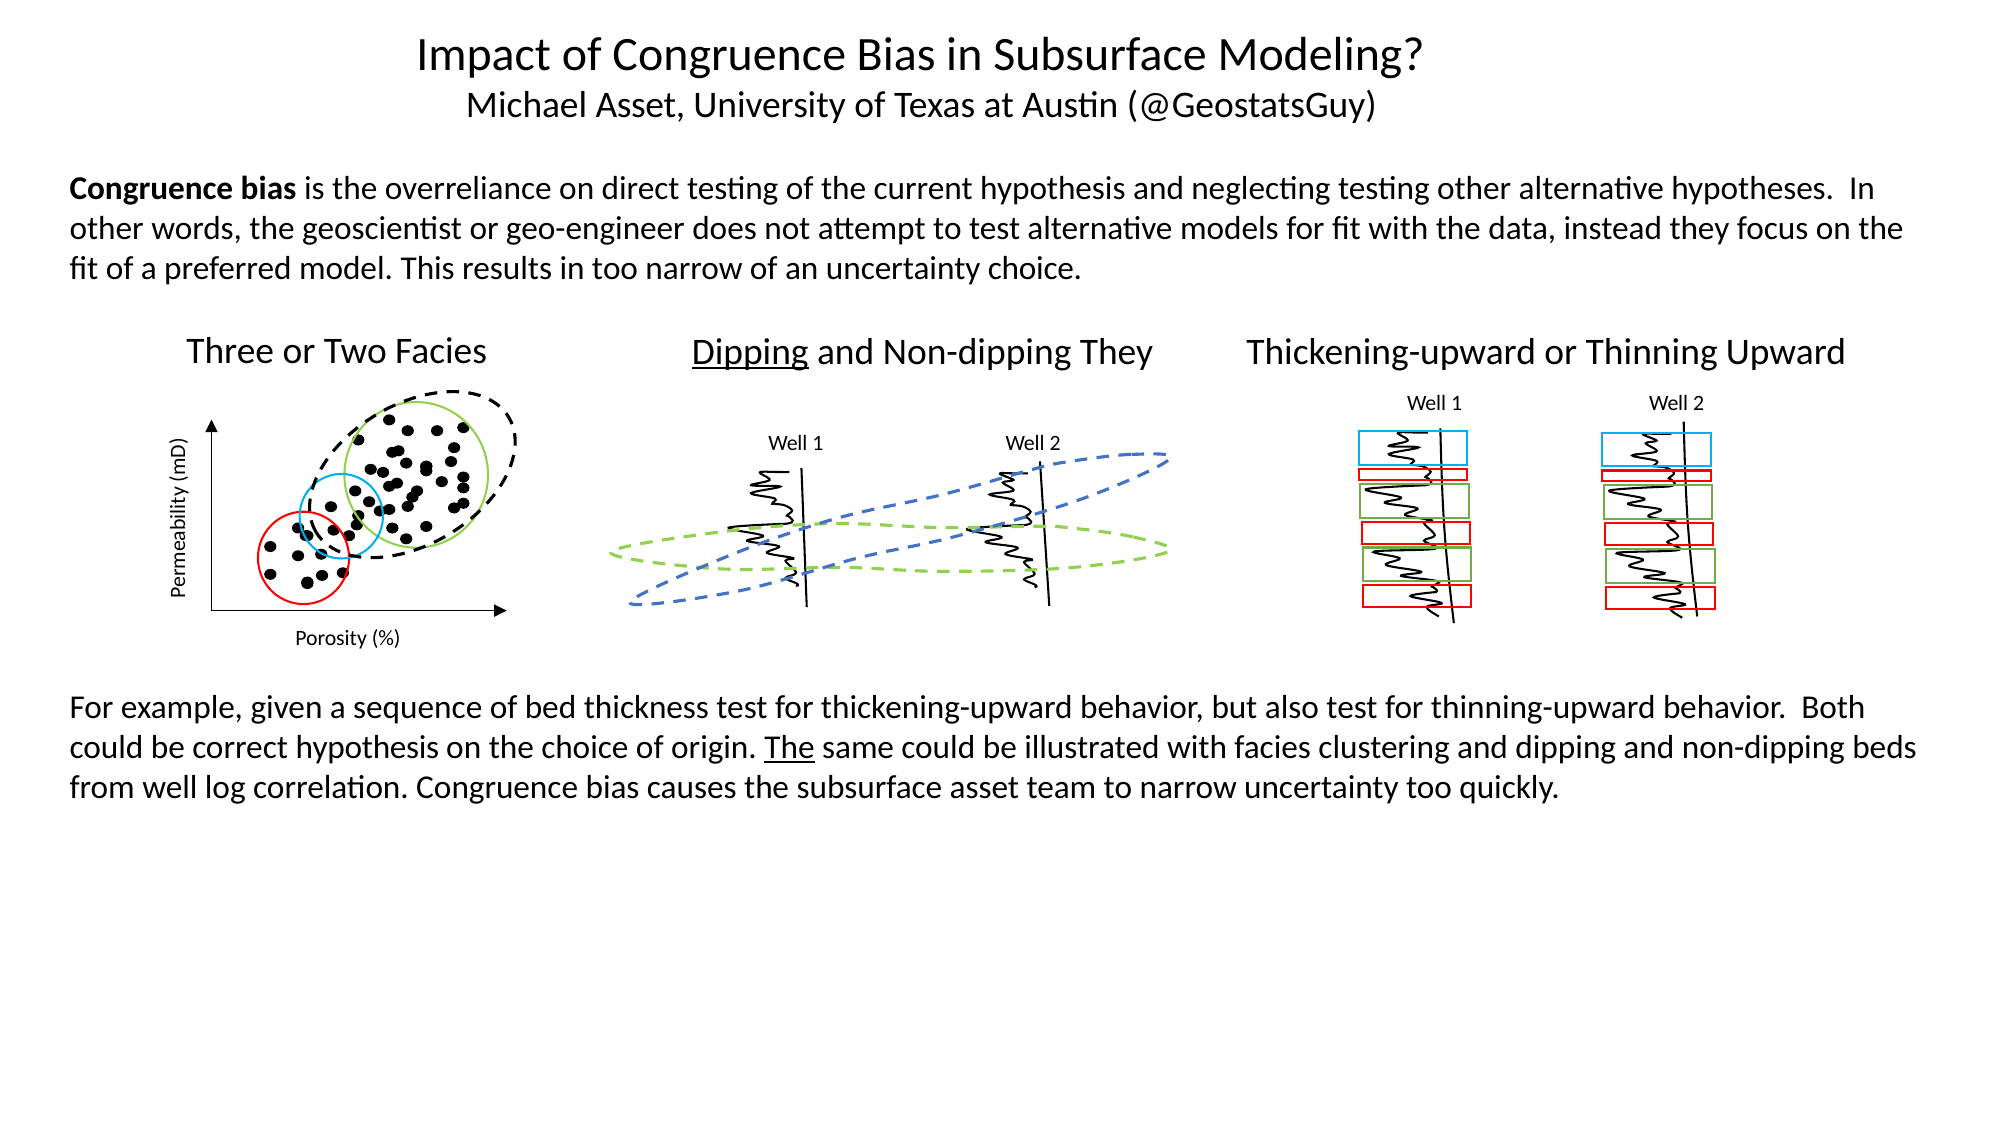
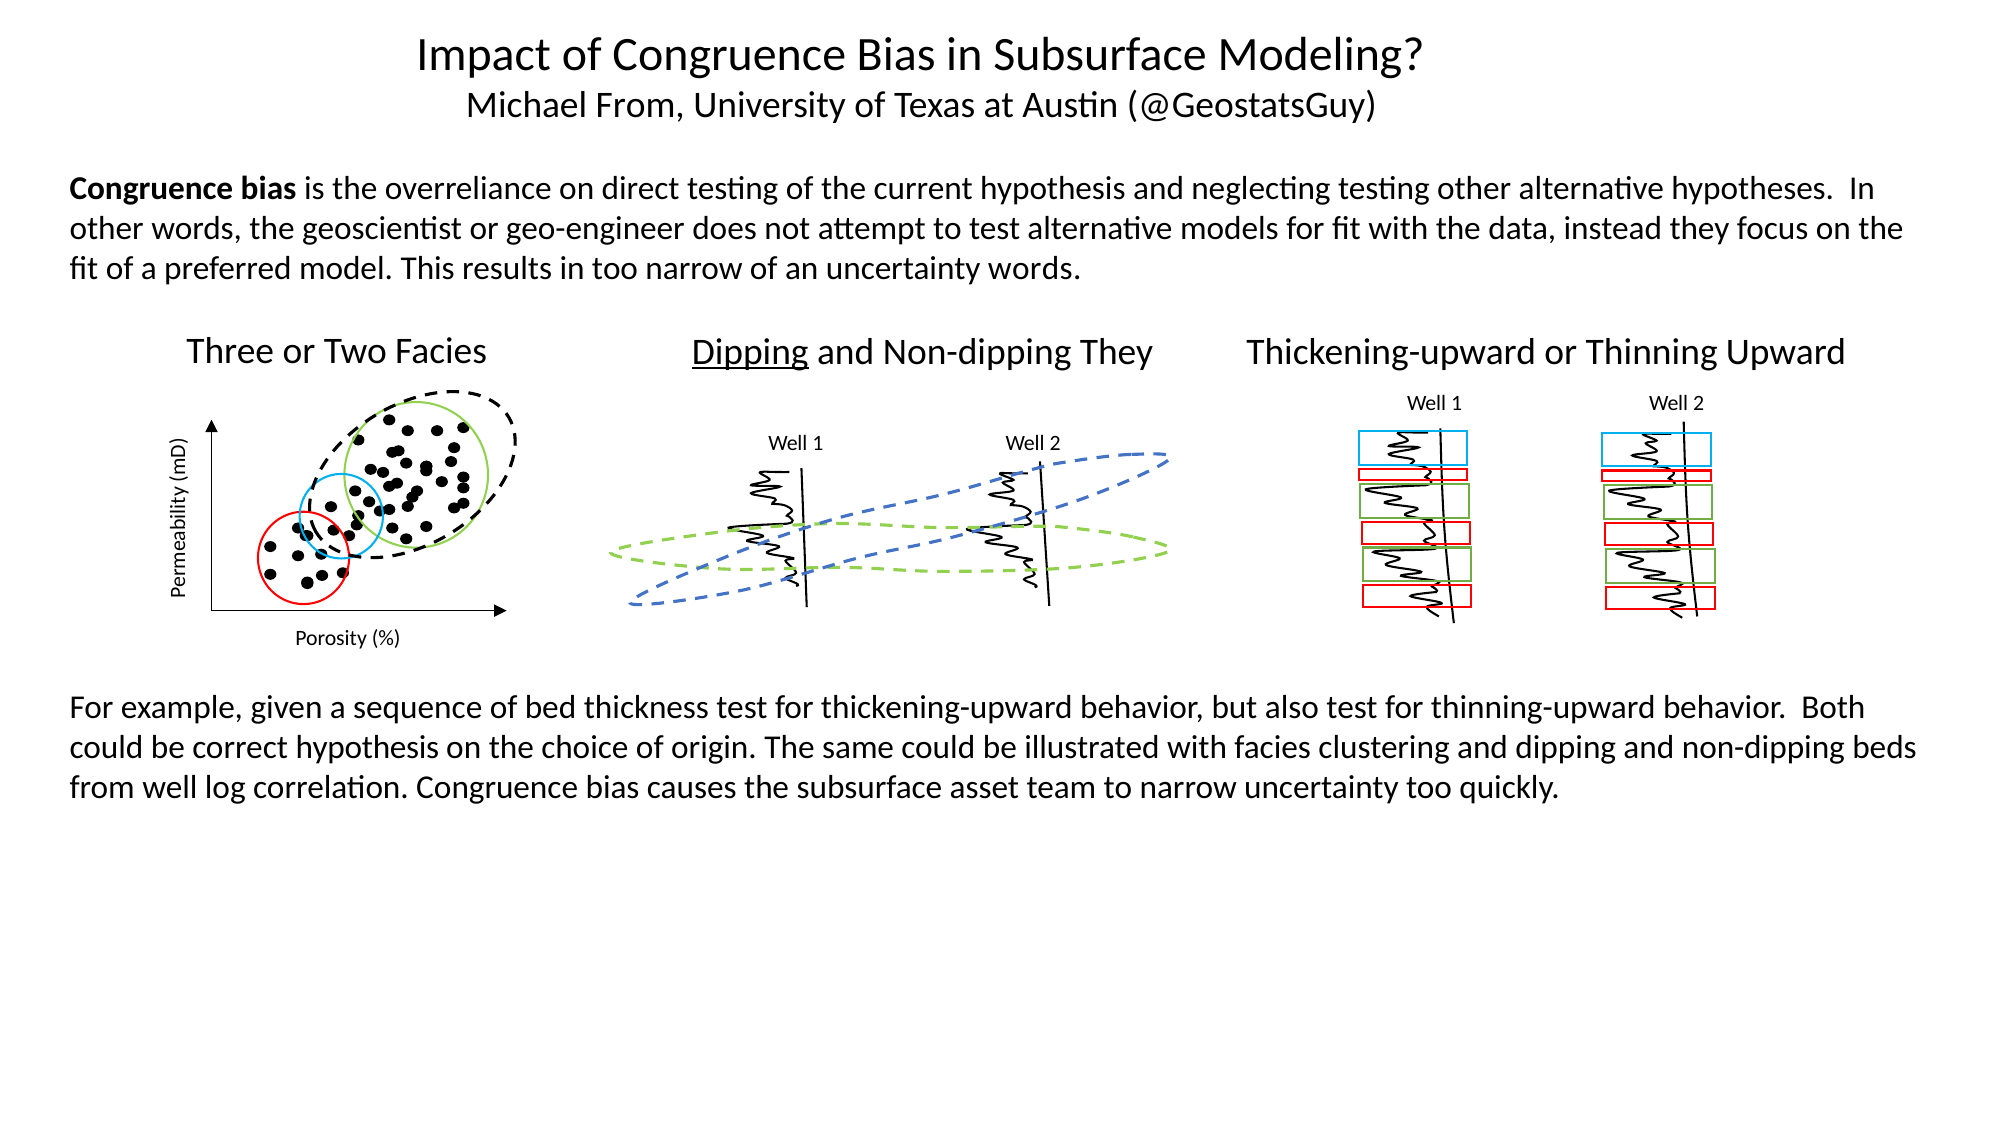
Michael Asset: Asset -> From (640, 105)
uncertainty choice: choice -> words (1035, 268)
The underline: present -> none (789, 748)
